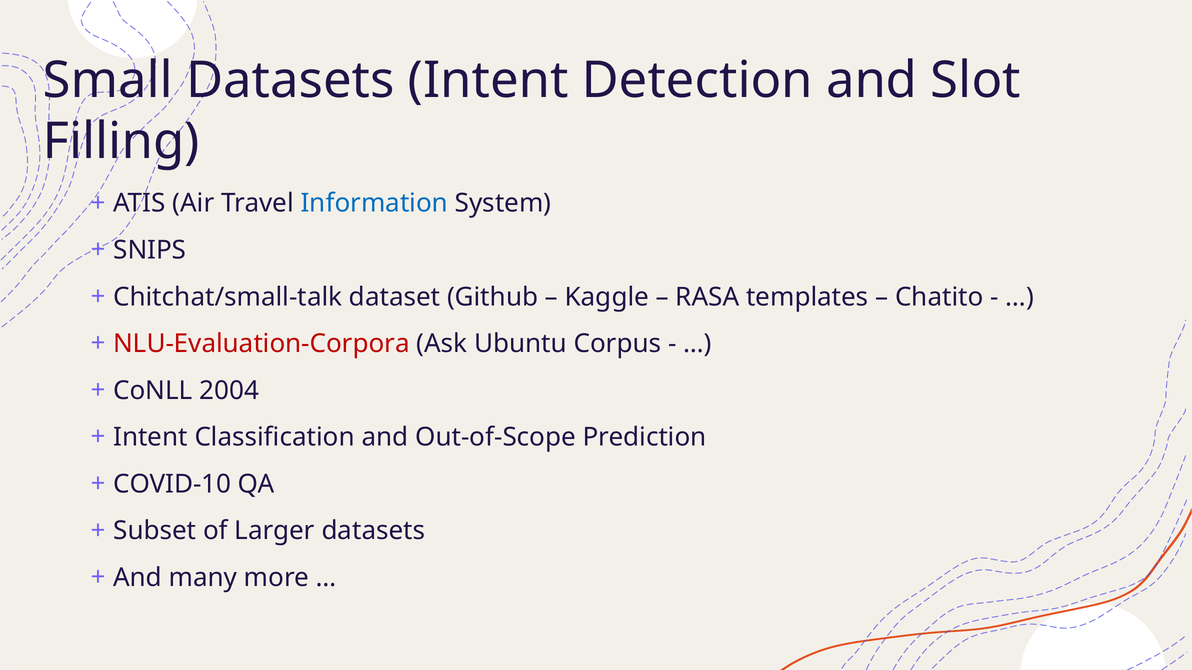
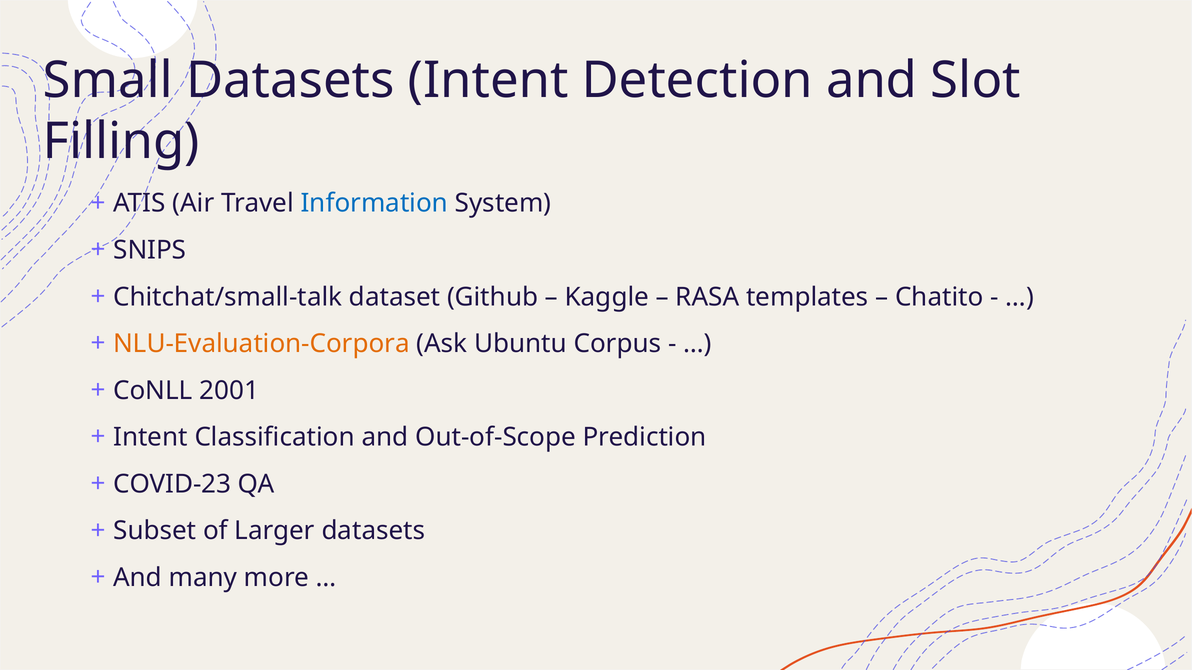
NLU-Evaluation-Corpora colour: red -> orange (261, 344)
2004: 2004 -> 2001 (229, 391)
COVID-10: COVID-10 -> COVID-23 (172, 484)
